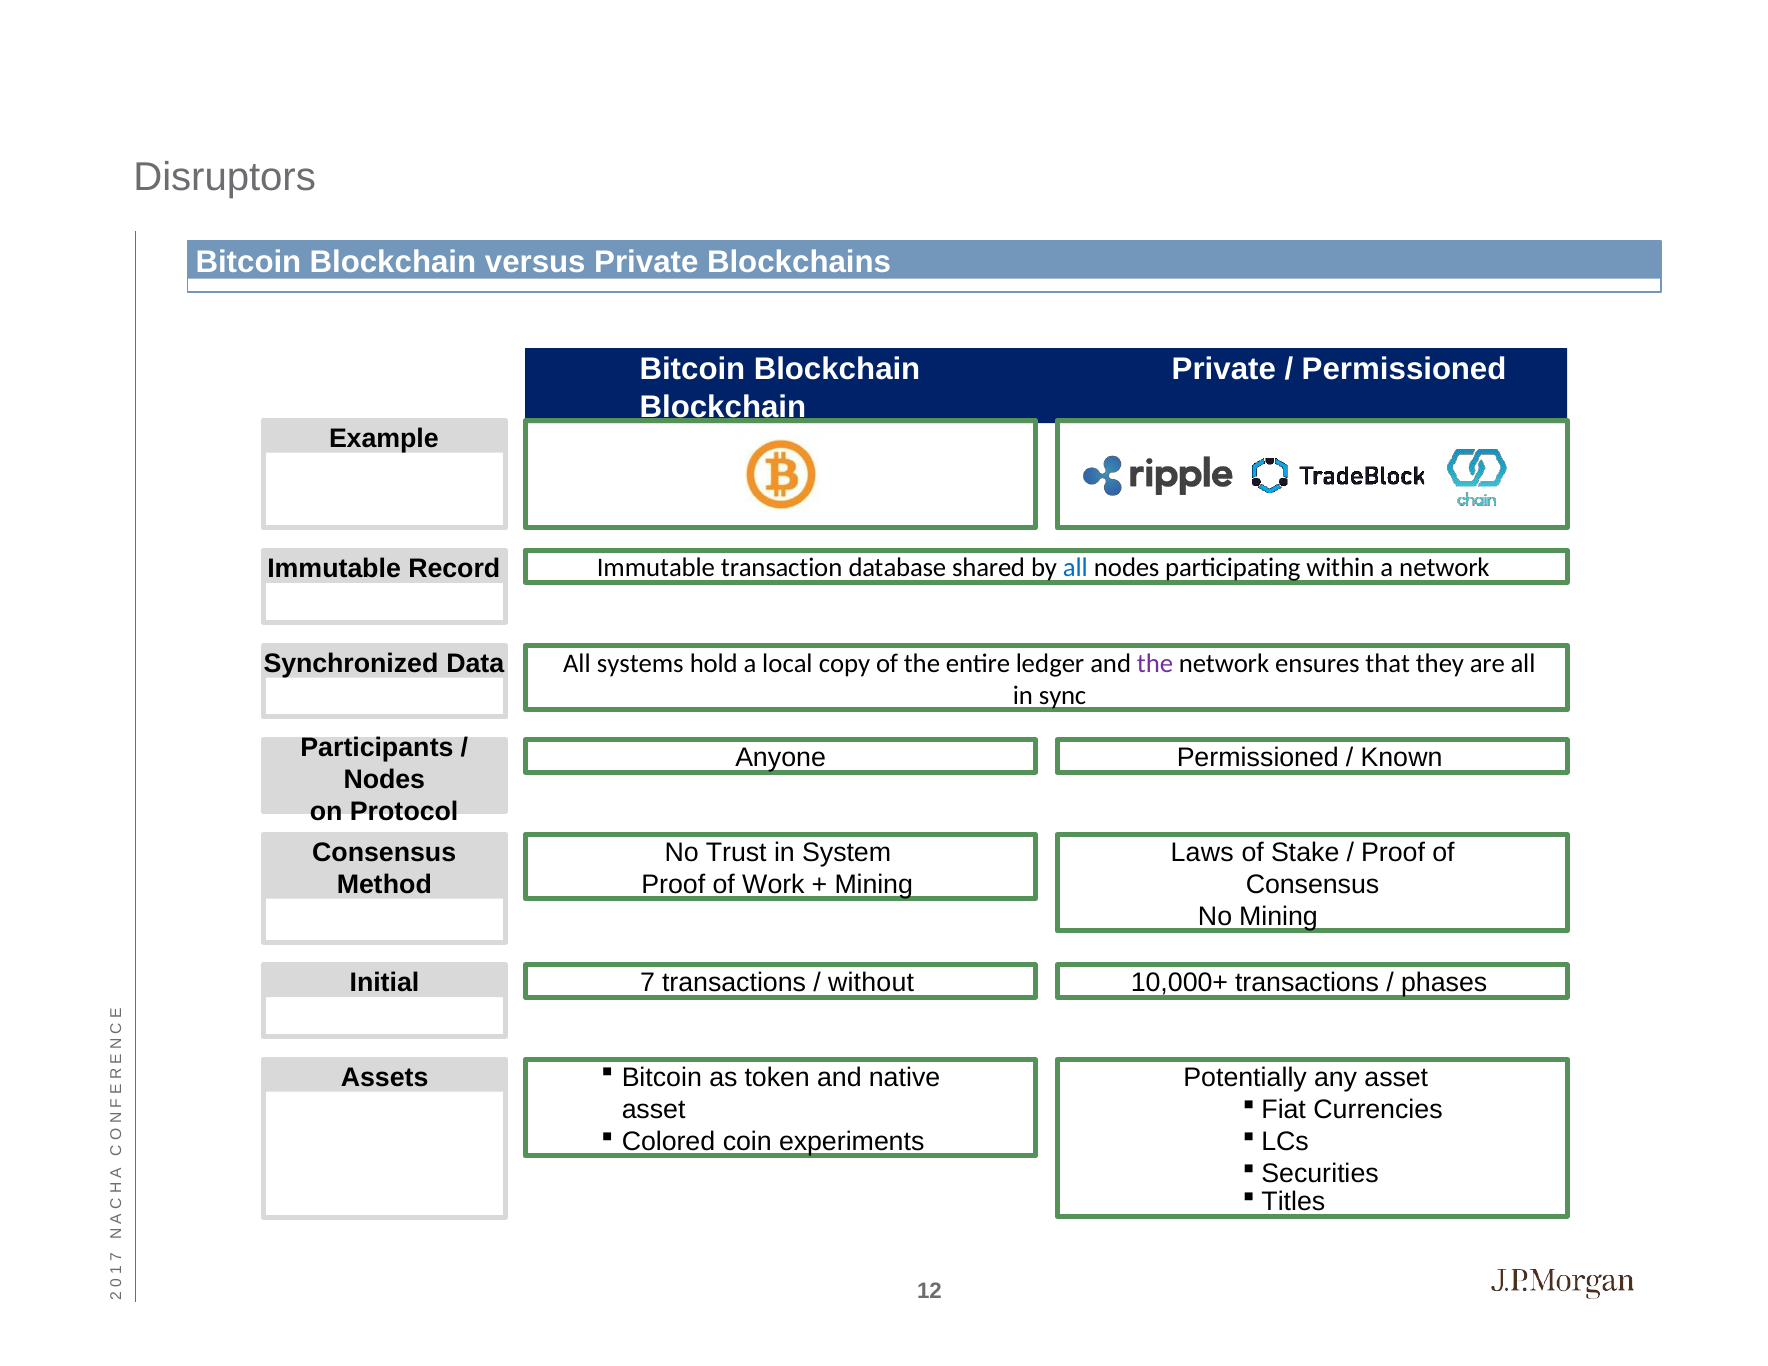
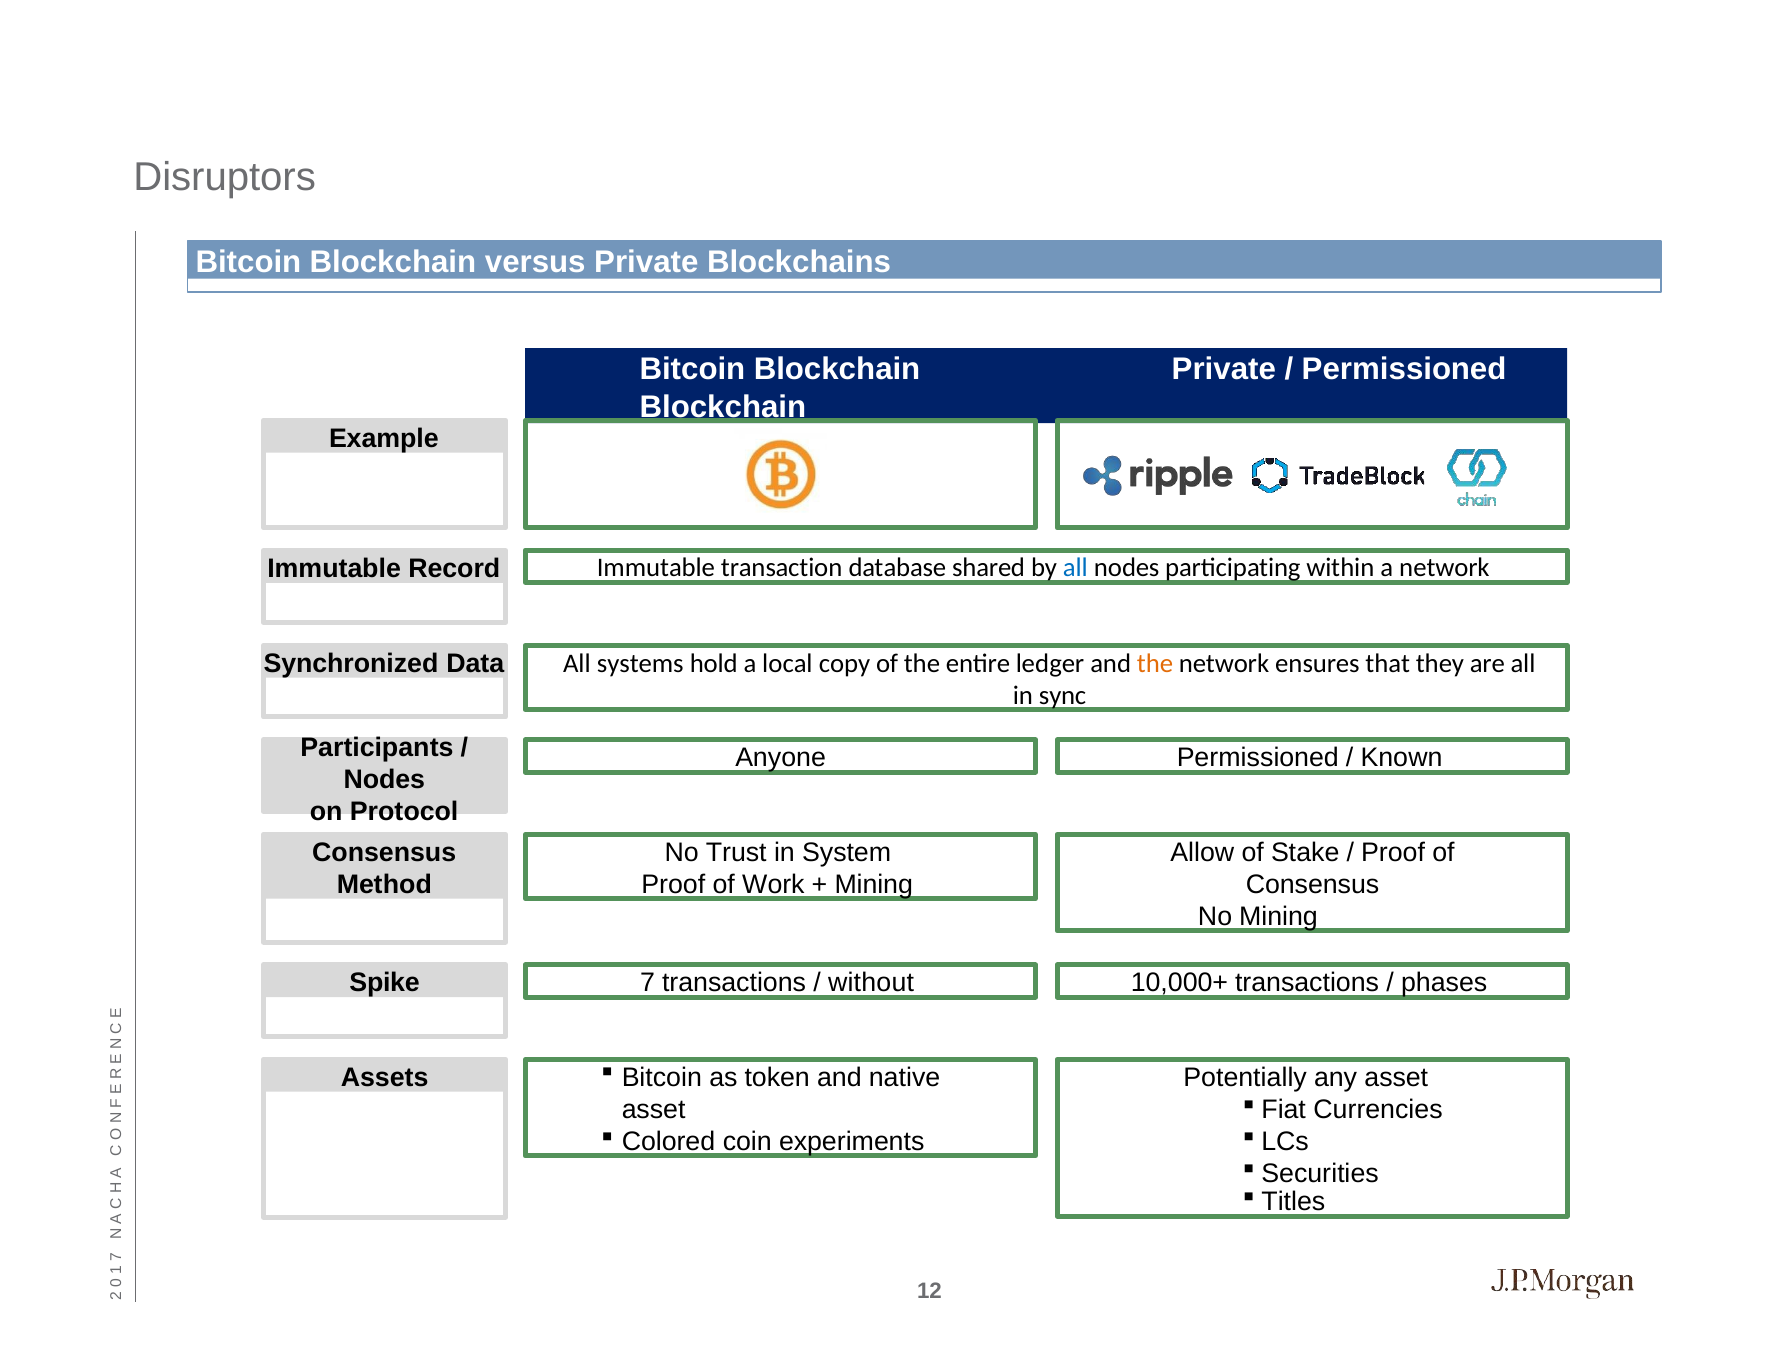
the colour: purple -> orange (1155, 663)
Laws: Laws -> Allow (1202, 852)
Initial: Initial -> Spike (385, 983)
